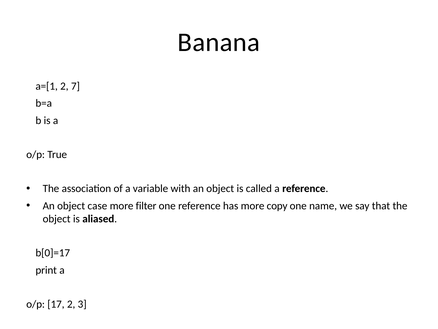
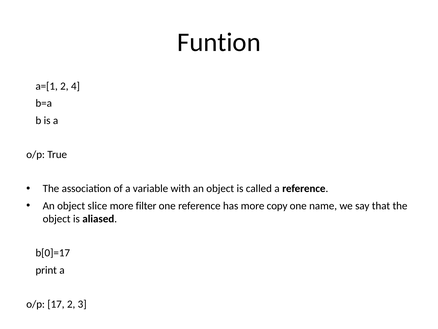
Banana: Banana -> Funtion (219, 42)
7: 7 -> 4 (75, 86)
case: case -> slice (97, 205)
